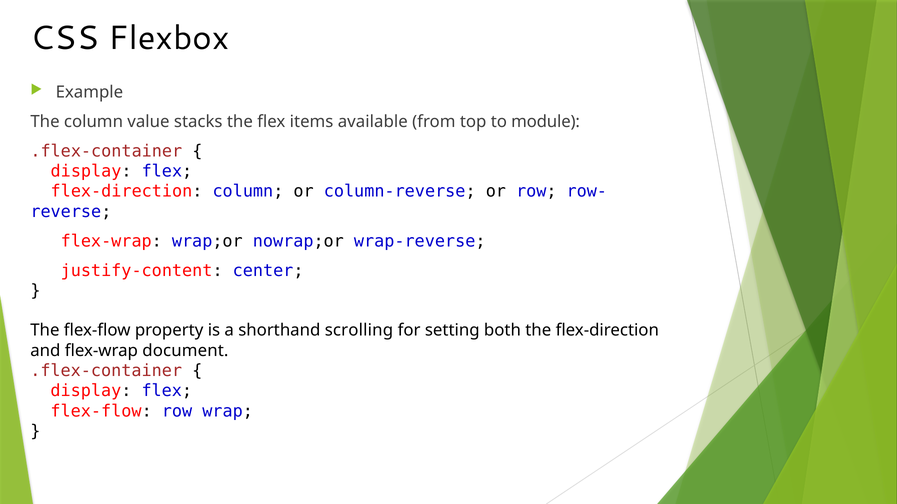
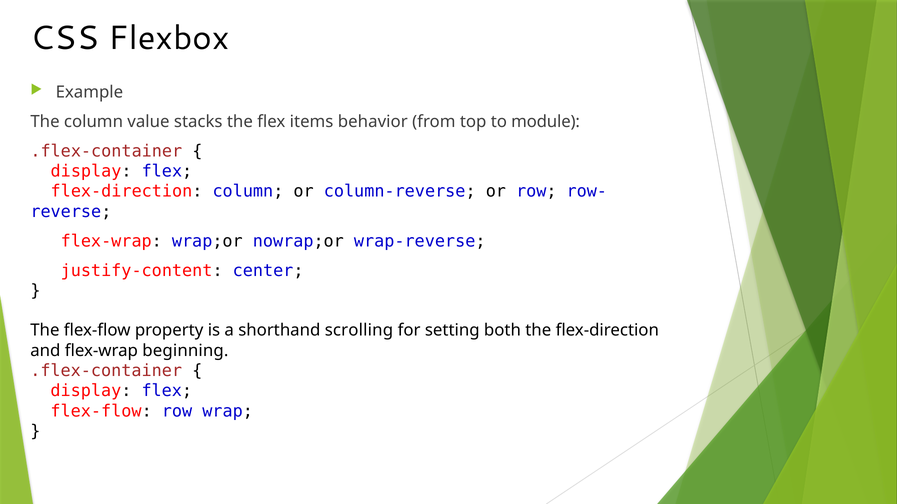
available: available -> behavior (373, 122)
document: document -> beginning (185, 351)
